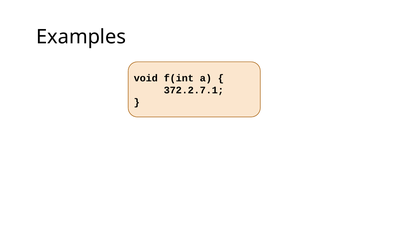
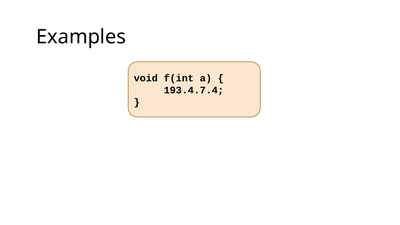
372.2.7.1: 372.2.7.1 -> 193.4.7.4 (194, 90)
